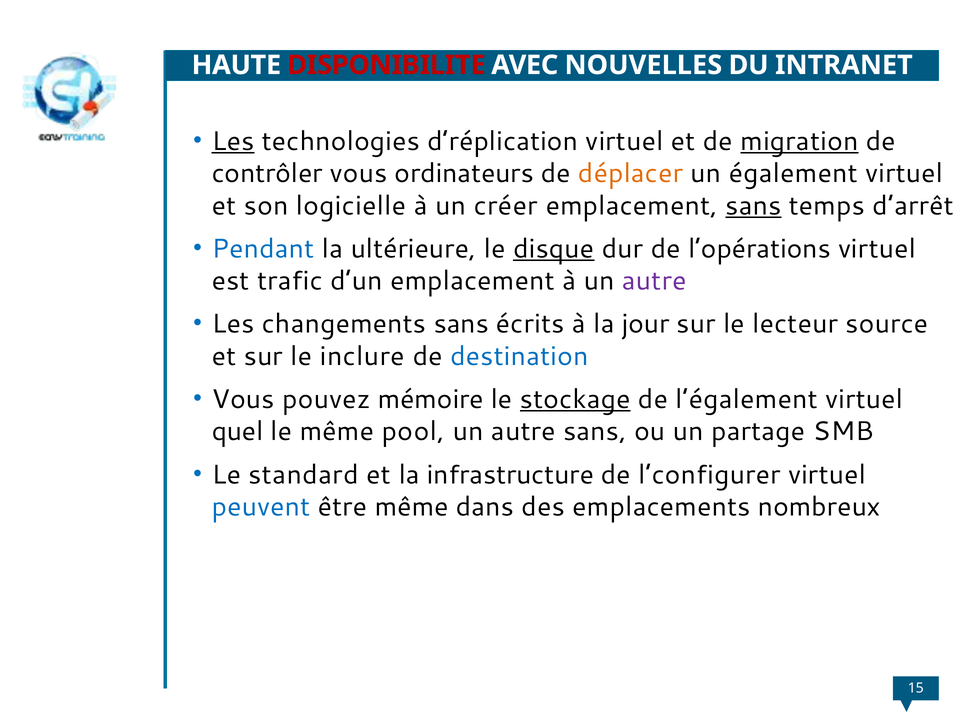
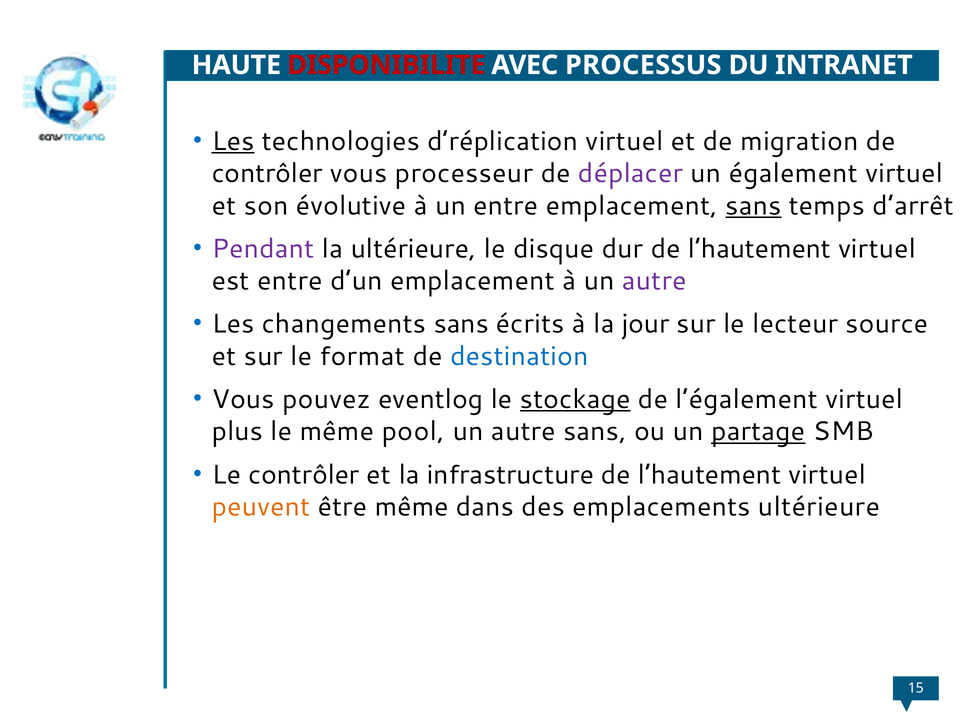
NOUVELLES: NOUVELLES -> PROCESSUS (643, 65)
migration underline: present -> none (799, 141)
ordinateurs: ordinateurs -> processeur (464, 173)
déplacer colour: orange -> purple (631, 173)
logicielle: logicielle -> évolutive (351, 206)
un créer: créer -> entre (506, 206)
Pendant colour: blue -> purple (263, 249)
disque underline: present -> none (554, 249)
dur de l’opérations: l’opérations -> l’hautement (760, 249)
est trafic: trafic -> entre (290, 281)
inclure: inclure -> format (362, 356)
mémoire: mémoire -> eventlog (431, 399)
quel: quel -> plus (237, 432)
partage underline: none -> present (758, 432)
Le standard: standard -> contrôler (304, 475)
l’configurer: l’configurer -> l’hautement (710, 475)
peuvent colour: blue -> orange (261, 507)
emplacements nombreux: nombreux -> ultérieure (819, 507)
